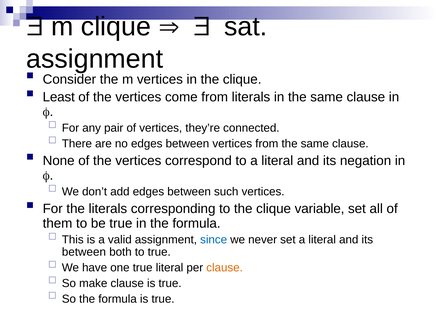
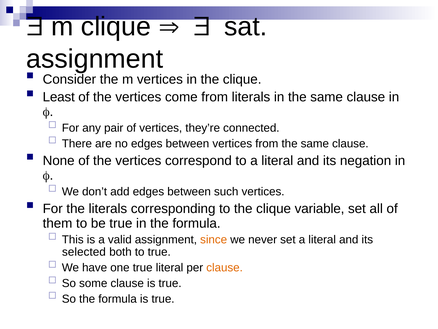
since colour: blue -> orange (214, 239)
between: between -> selected (84, 252)
make: make -> some (93, 283)
